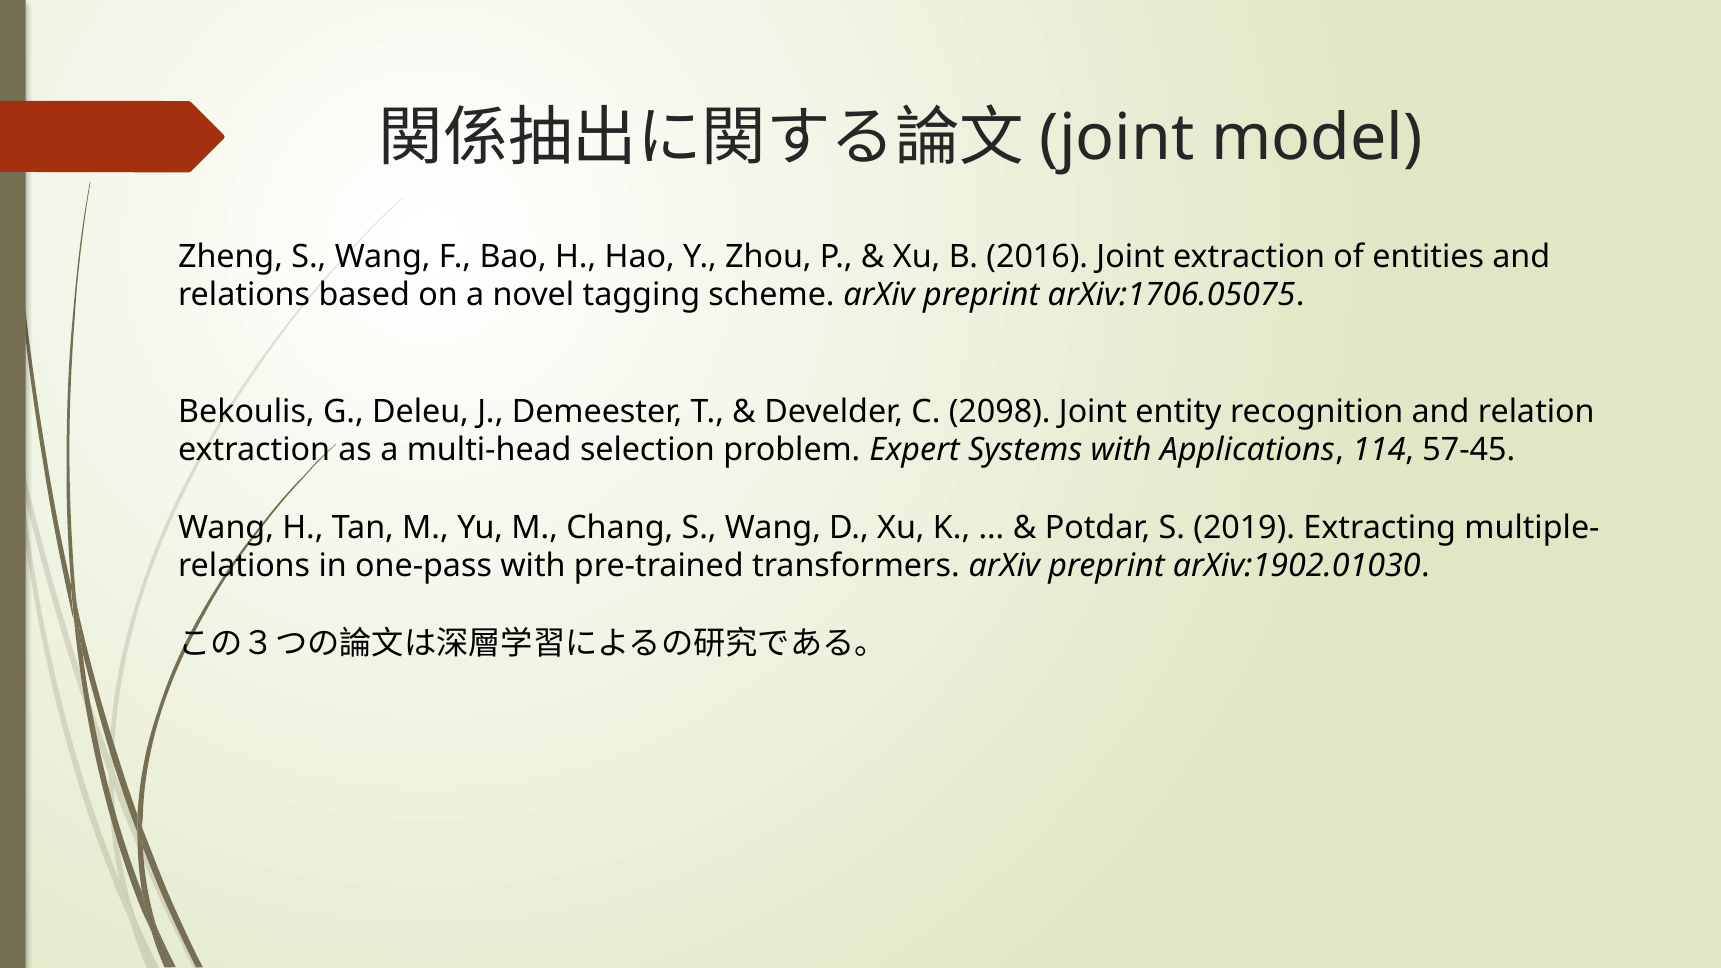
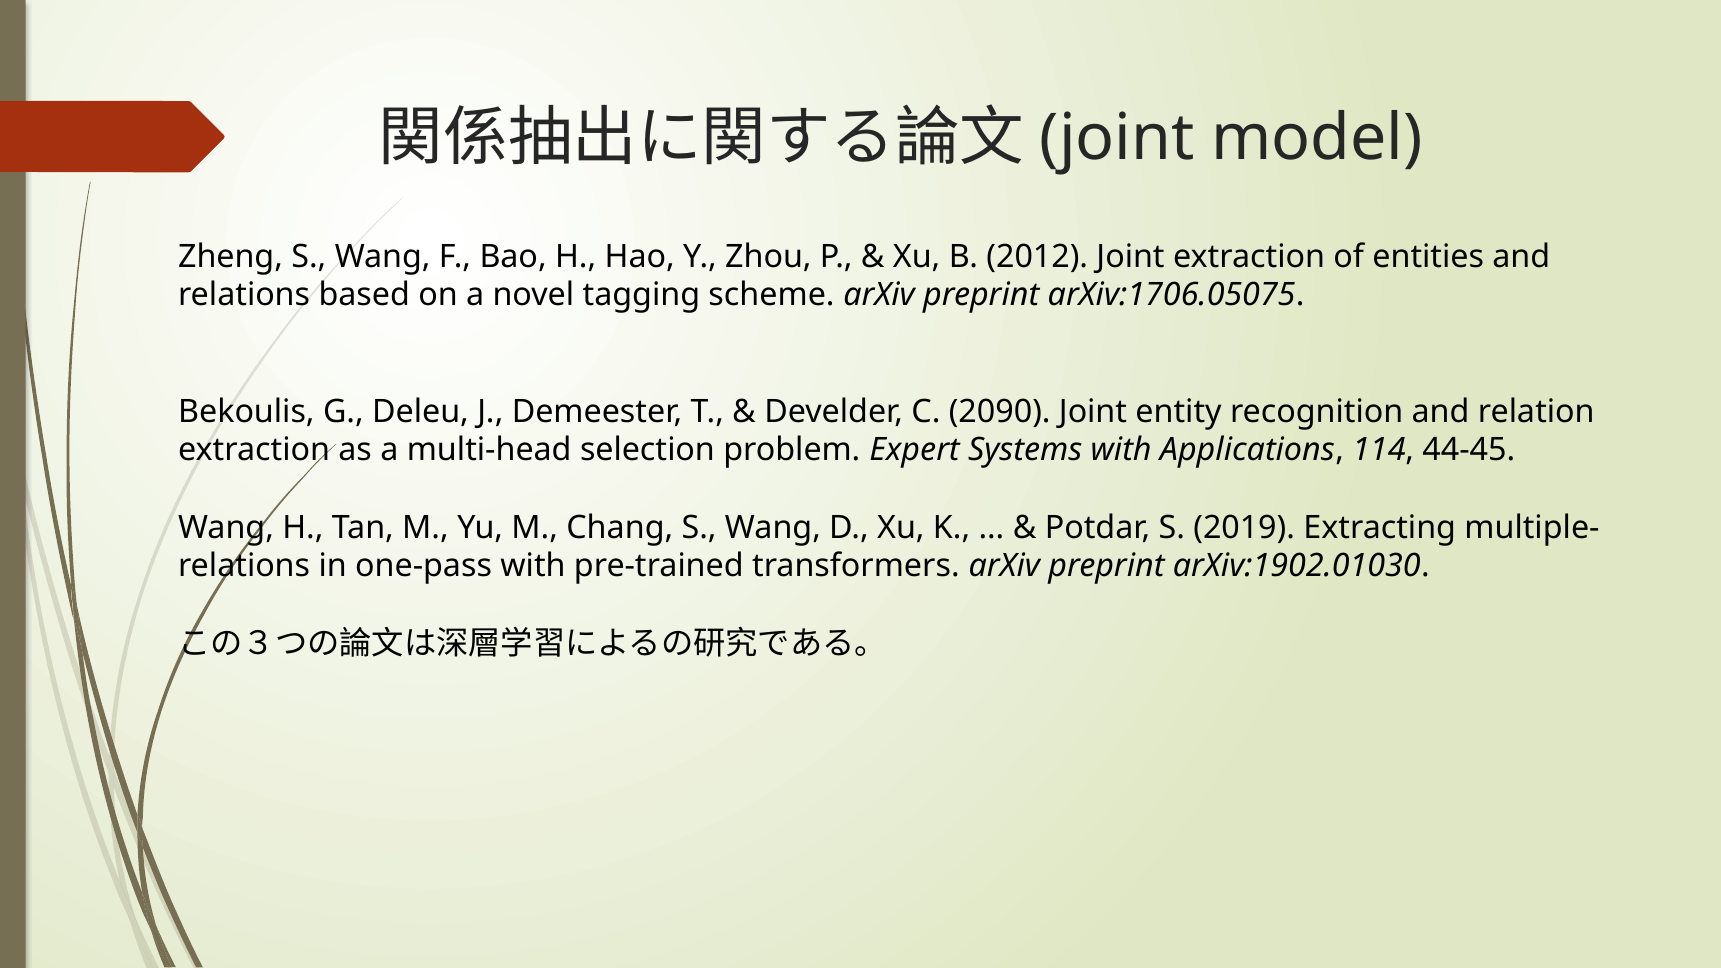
2016: 2016 -> 2012 (1037, 257)
2098: 2098 -> 2090 (1000, 411)
57-45: 57-45 -> 44-45 (1469, 450)
